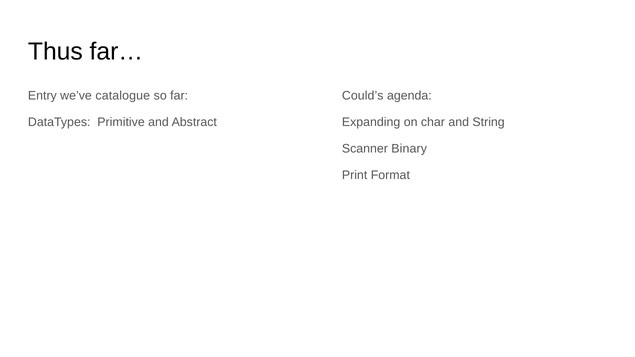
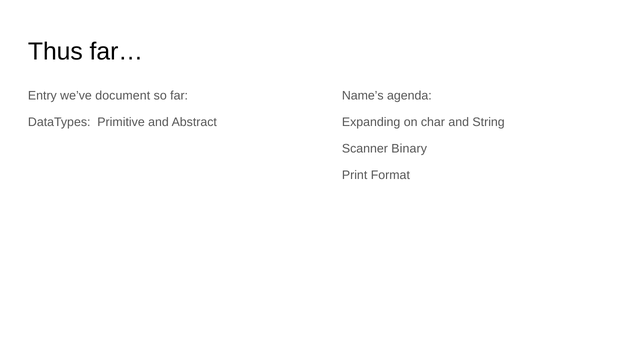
catalogue: catalogue -> document (123, 96)
Could’s: Could’s -> Name’s (363, 96)
